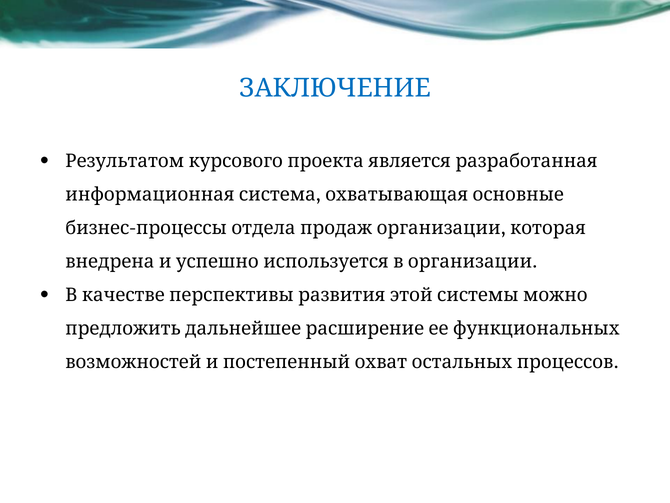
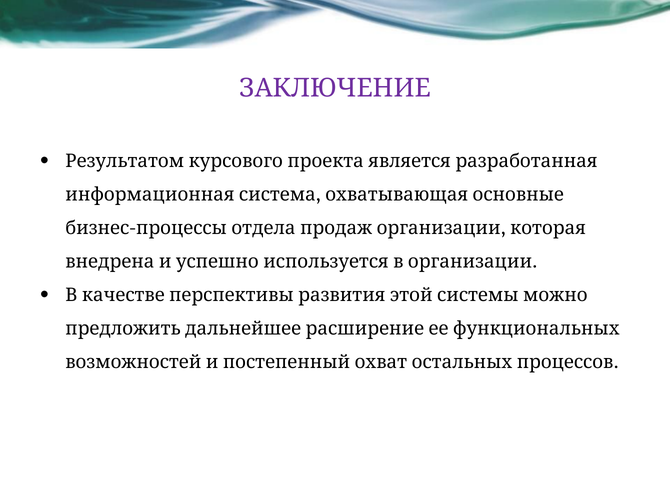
ЗАКЛЮЧЕНИЕ colour: blue -> purple (335, 88)
